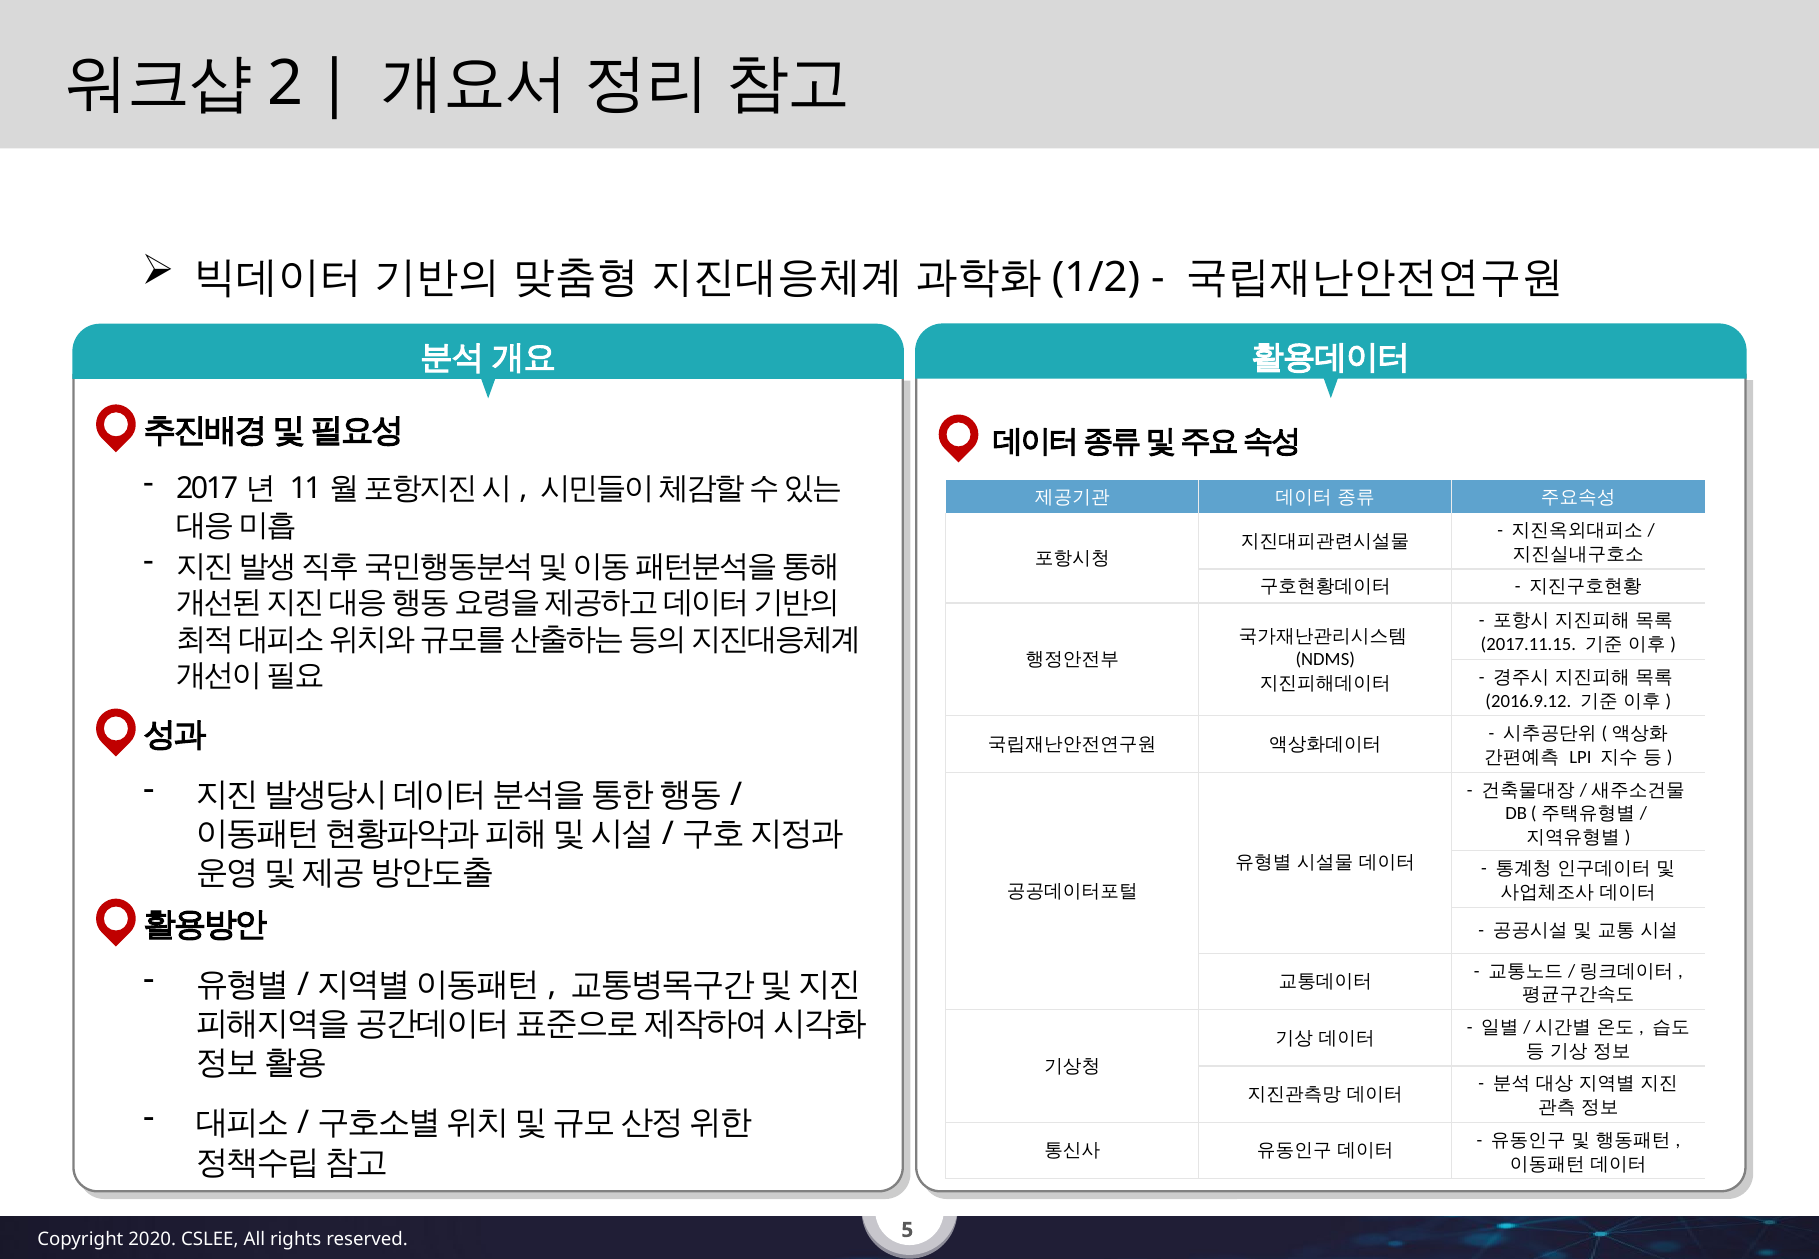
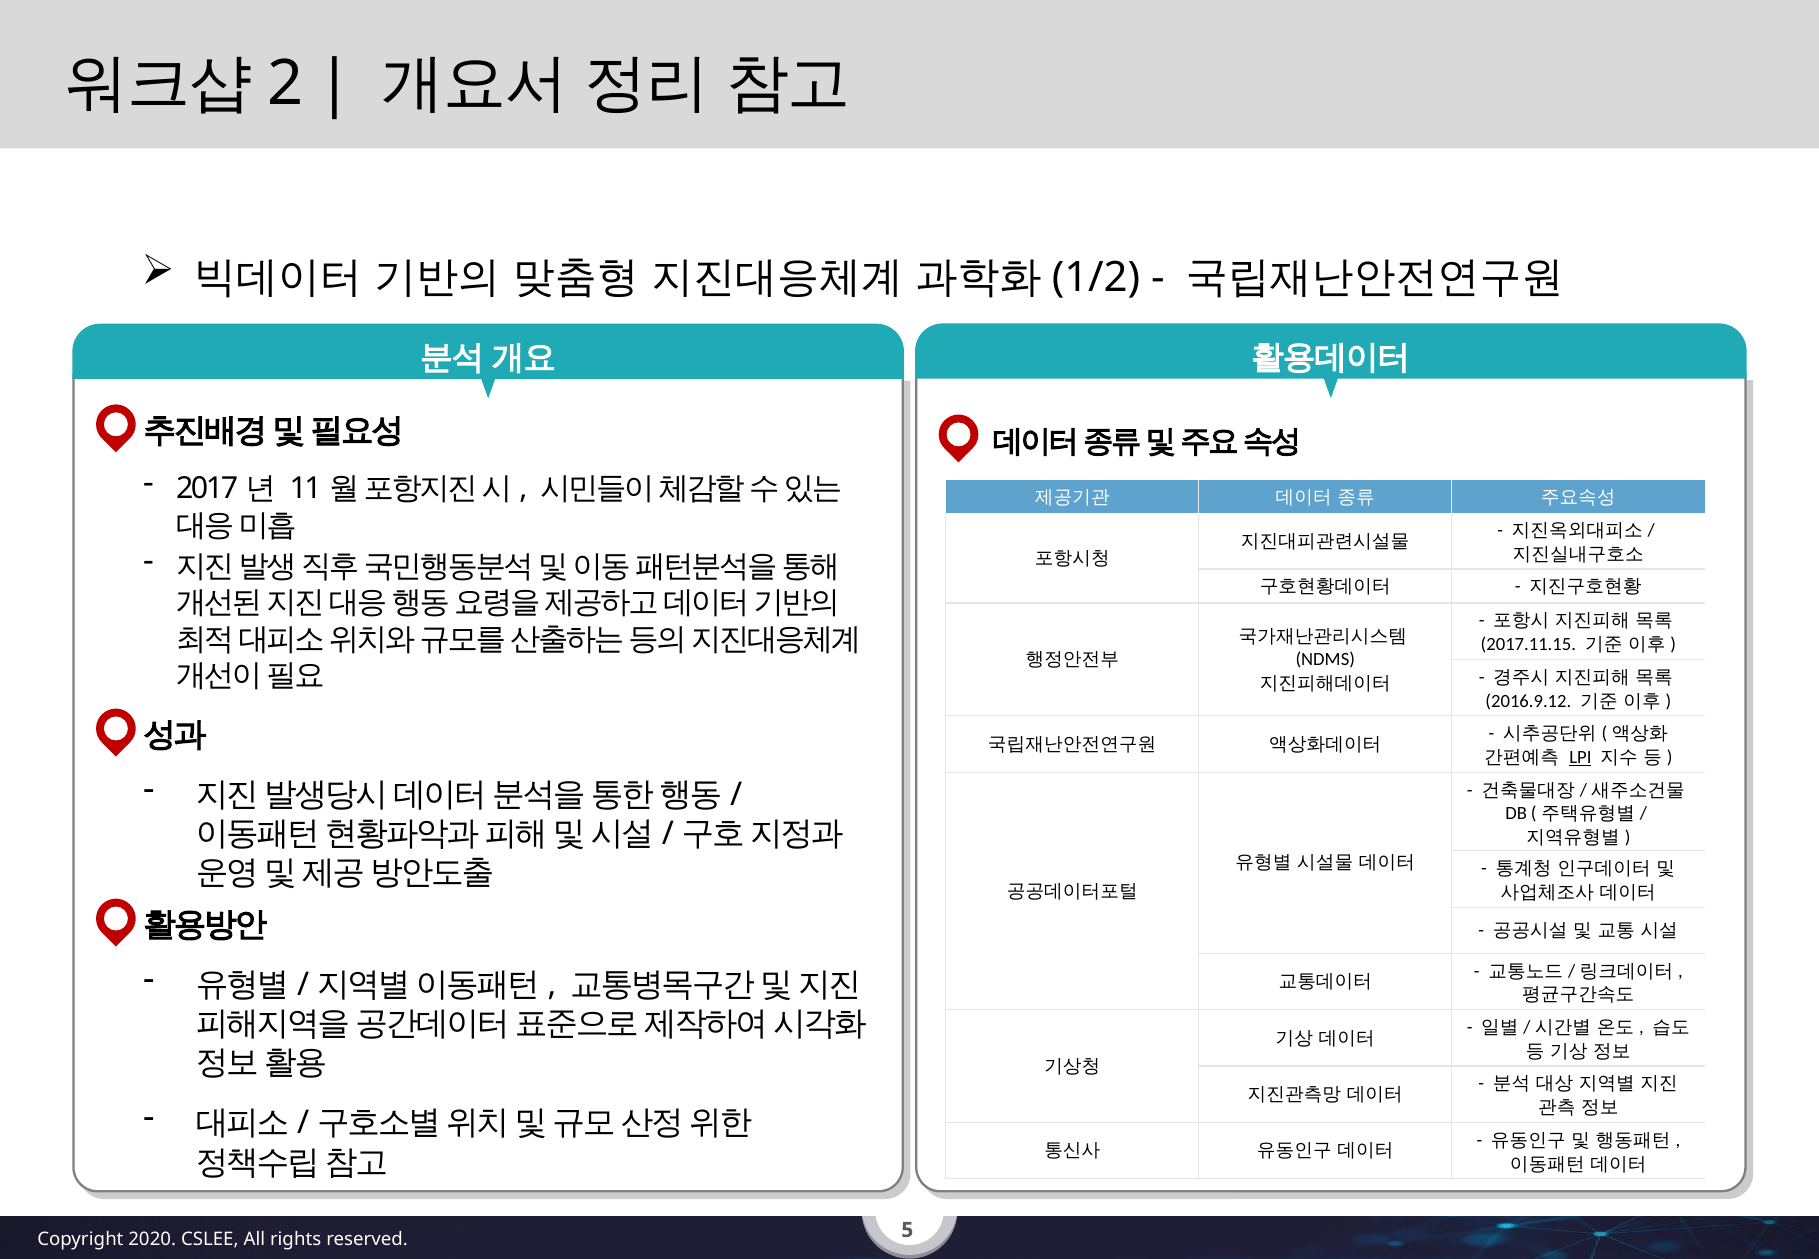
LPI underline: none -> present (1580, 758)
